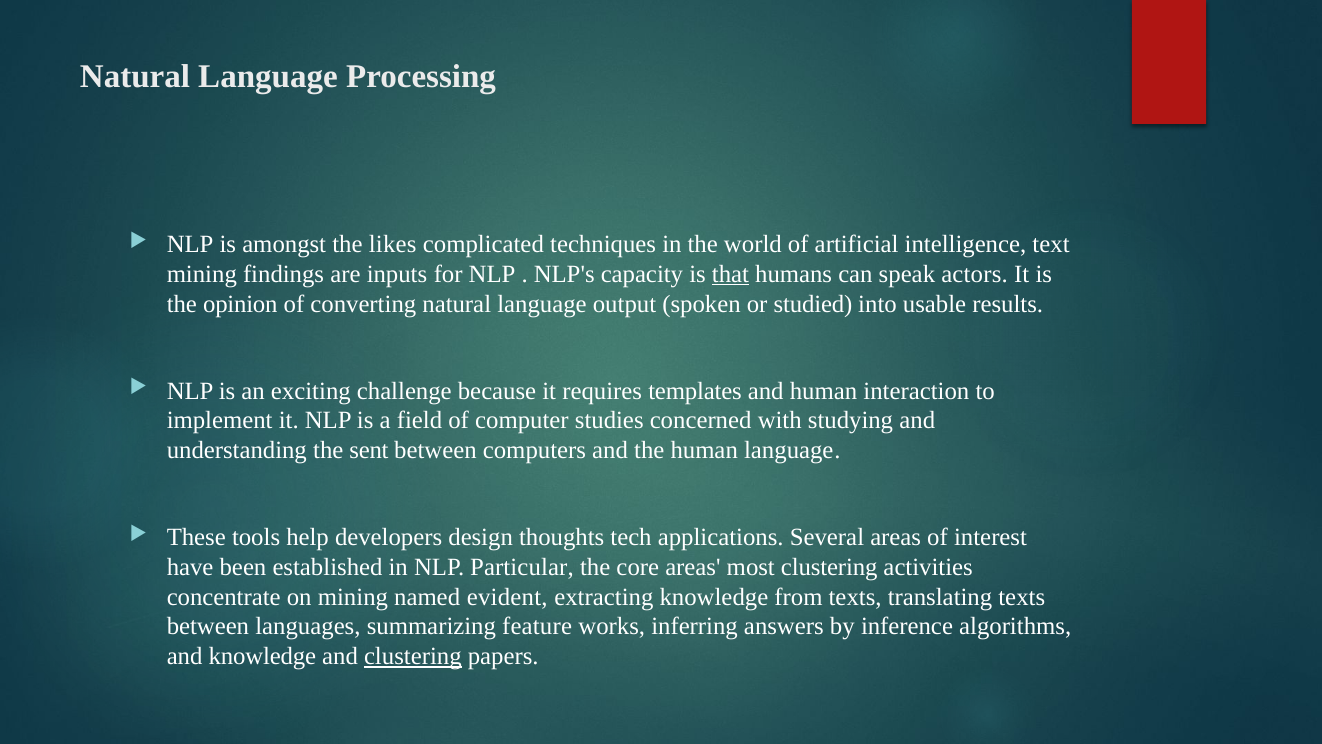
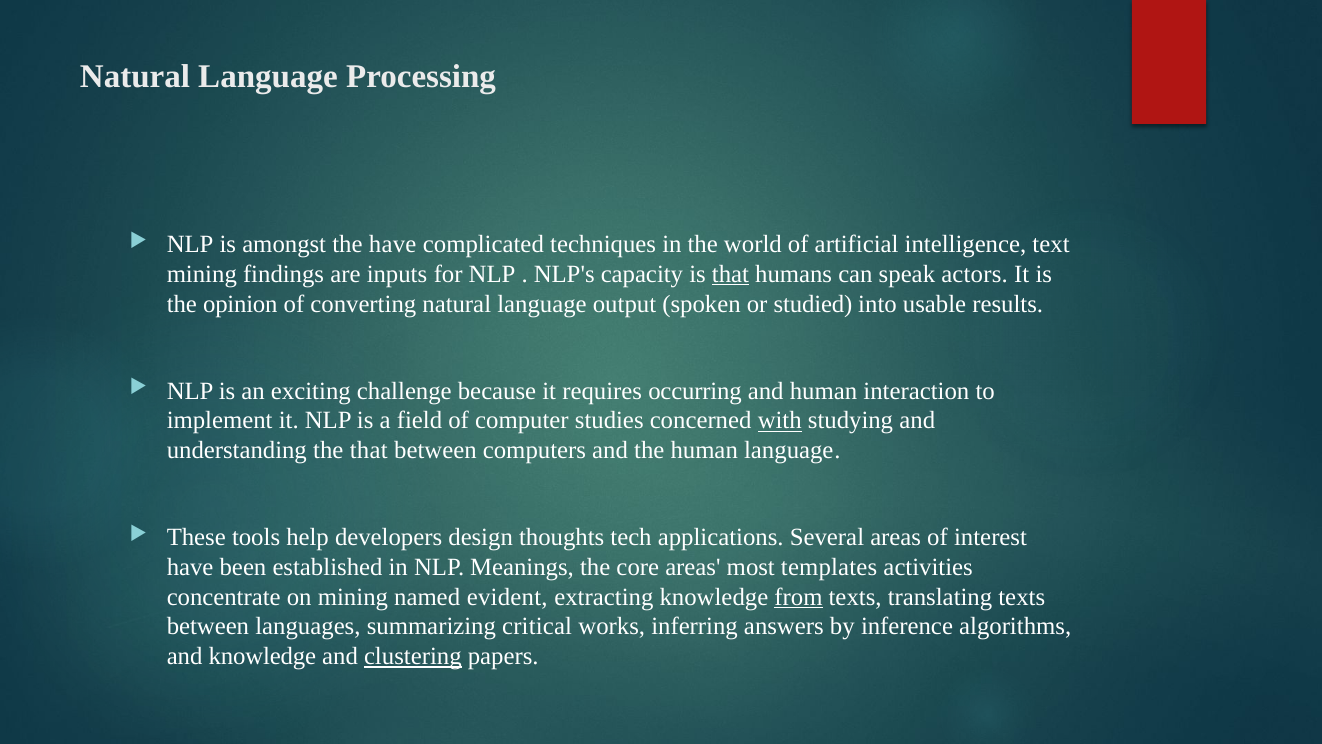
the likes: likes -> have (393, 244)
templates: templates -> occurring (695, 391)
with underline: none -> present (780, 420)
the sent: sent -> that (369, 450)
Particular: Particular -> Meanings (522, 567)
most clustering: clustering -> templates (829, 567)
from underline: none -> present (798, 597)
feature: feature -> critical (537, 626)
